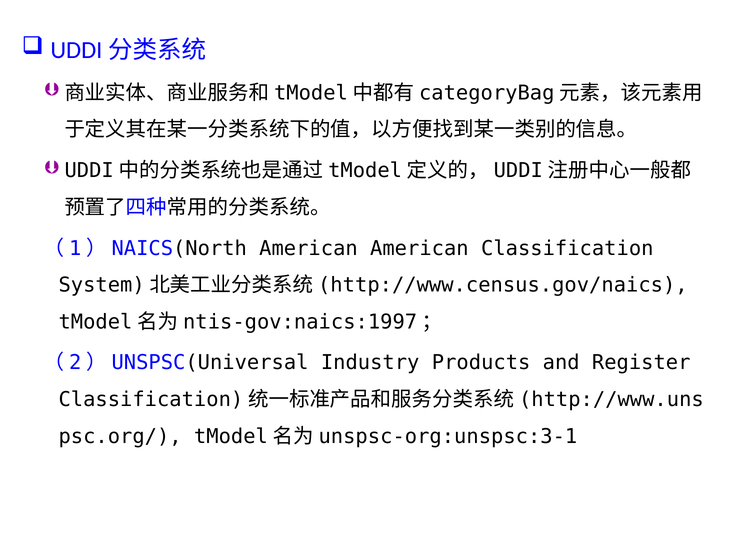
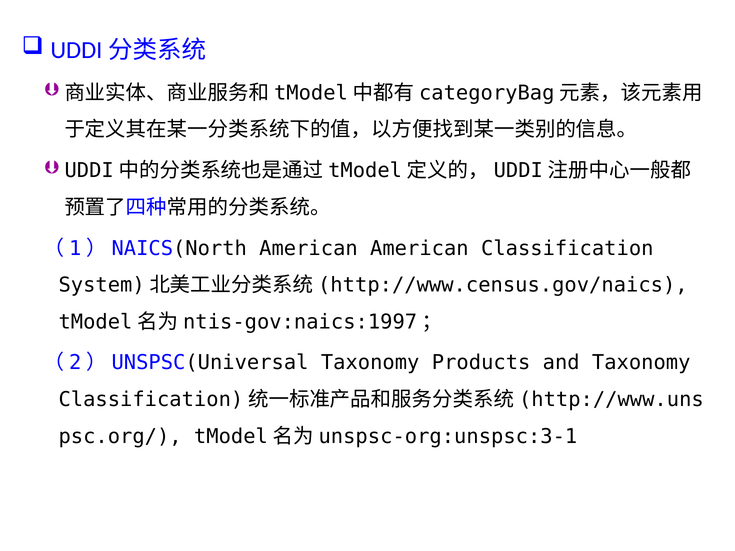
（2）UNSPSC(Universal Industry: Industry -> Taxonomy (370, 363)
and Register: Register -> Taxonomy (641, 363)
